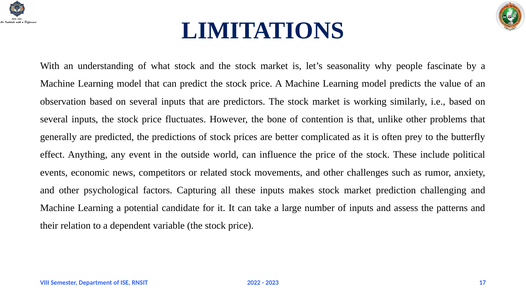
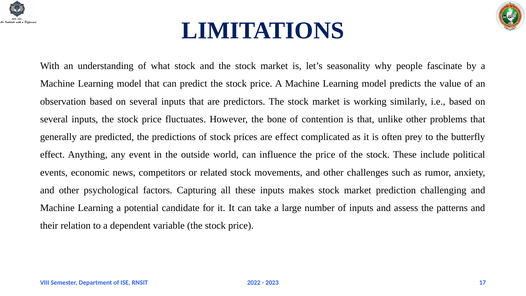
are better: better -> effect (287, 137)
